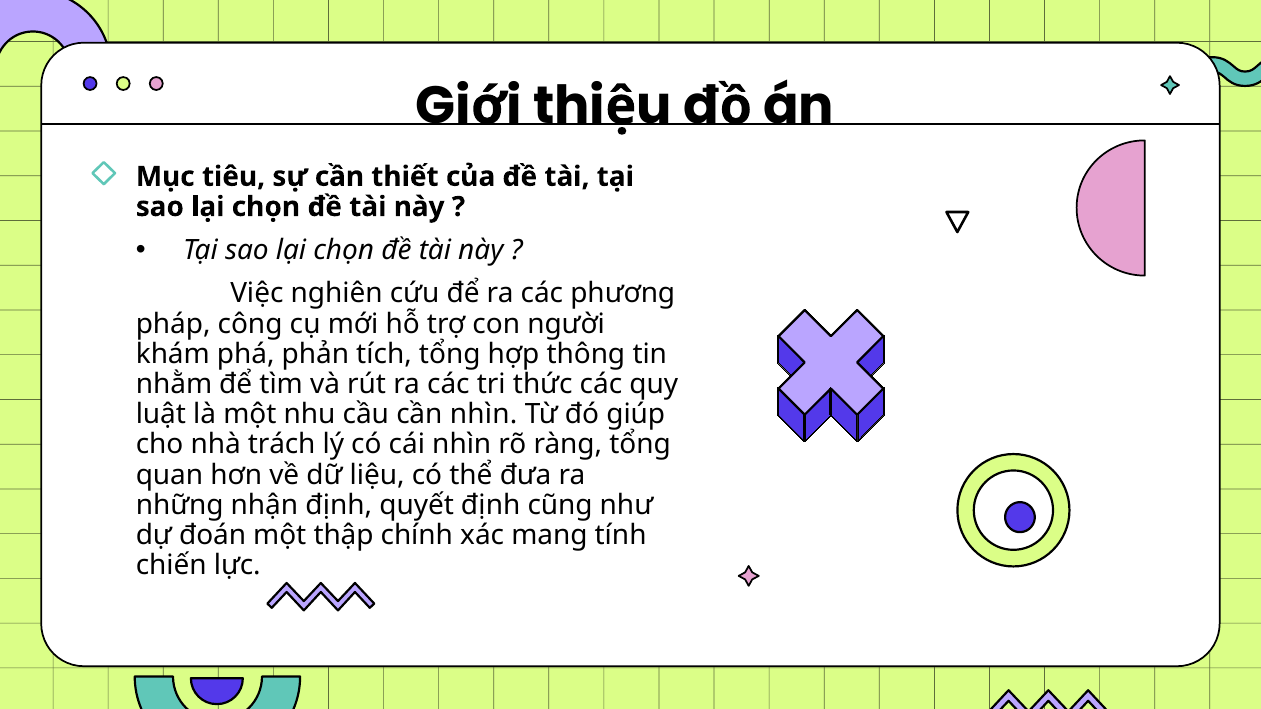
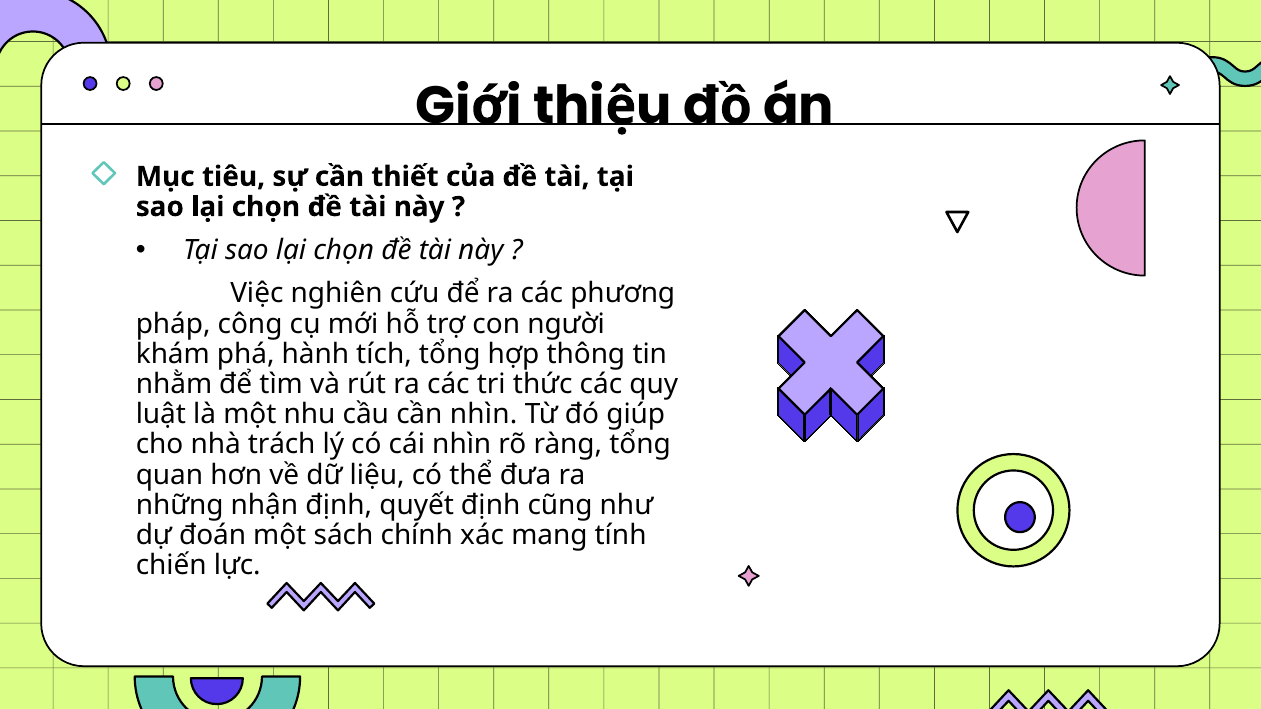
phản: phản -> hành (315, 354)
thập: thập -> sách (344, 536)
